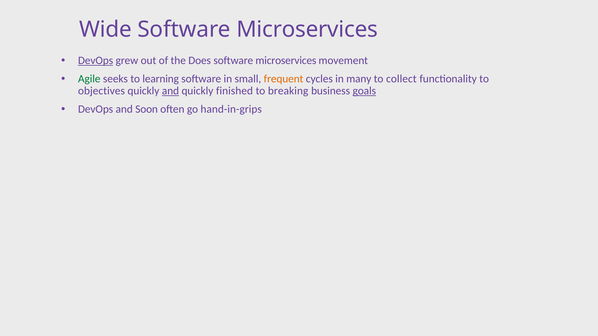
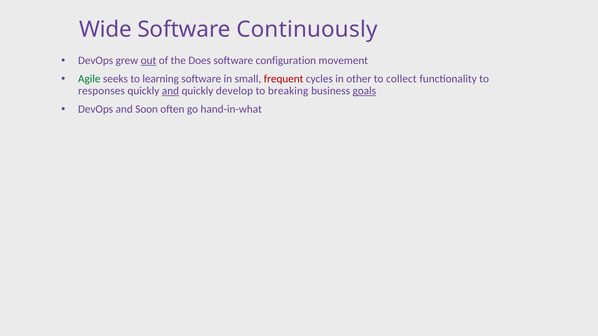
Microservices: Microservices -> Continuously (307, 29)
DevOps underline: present -> none (96, 61)
out underline: none -> present (148, 61)
microservices: microservices -> configuration (286, 61)
frequent colour: orange -> red (284, 79)
many: many -> other (359, 79)
objectives: objectives -> responses (101, 91)
finished: finished -> develop (234, 91)
hand-in-grips: hand-in-grips -> hand-in-what (231, 109)
